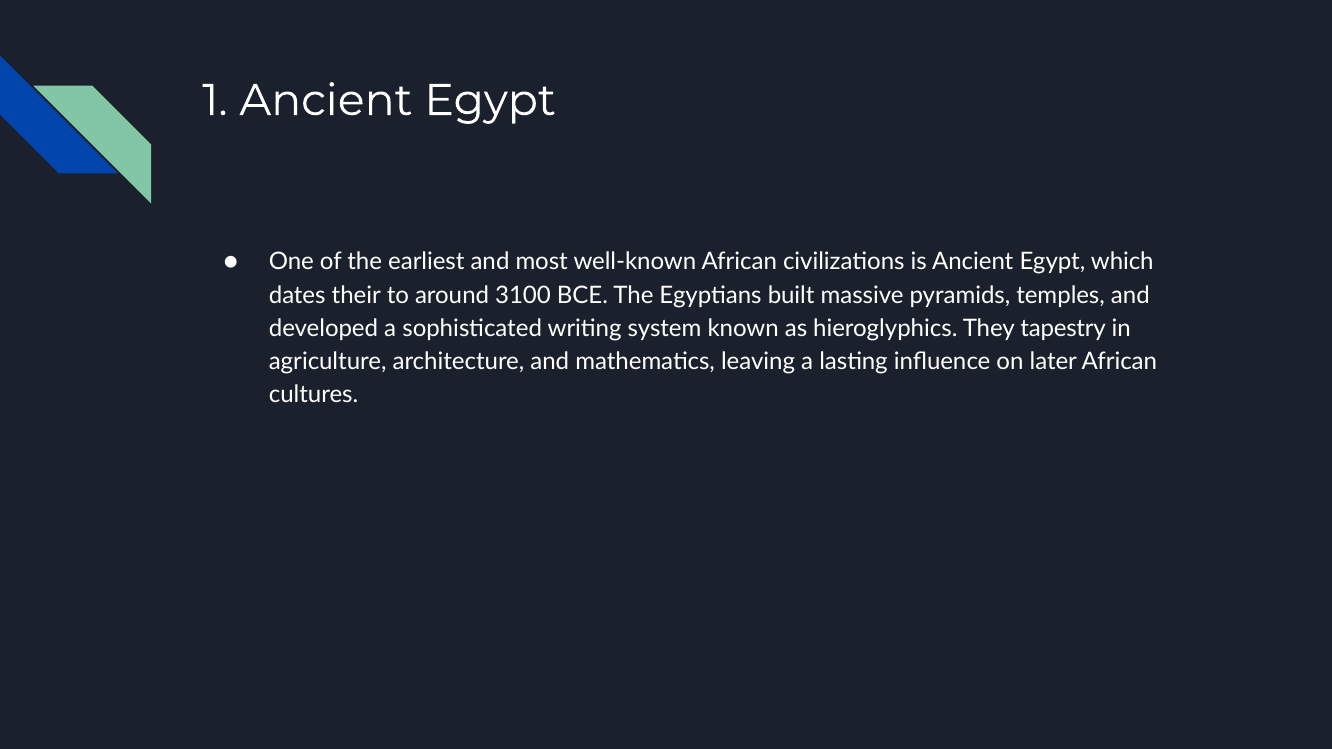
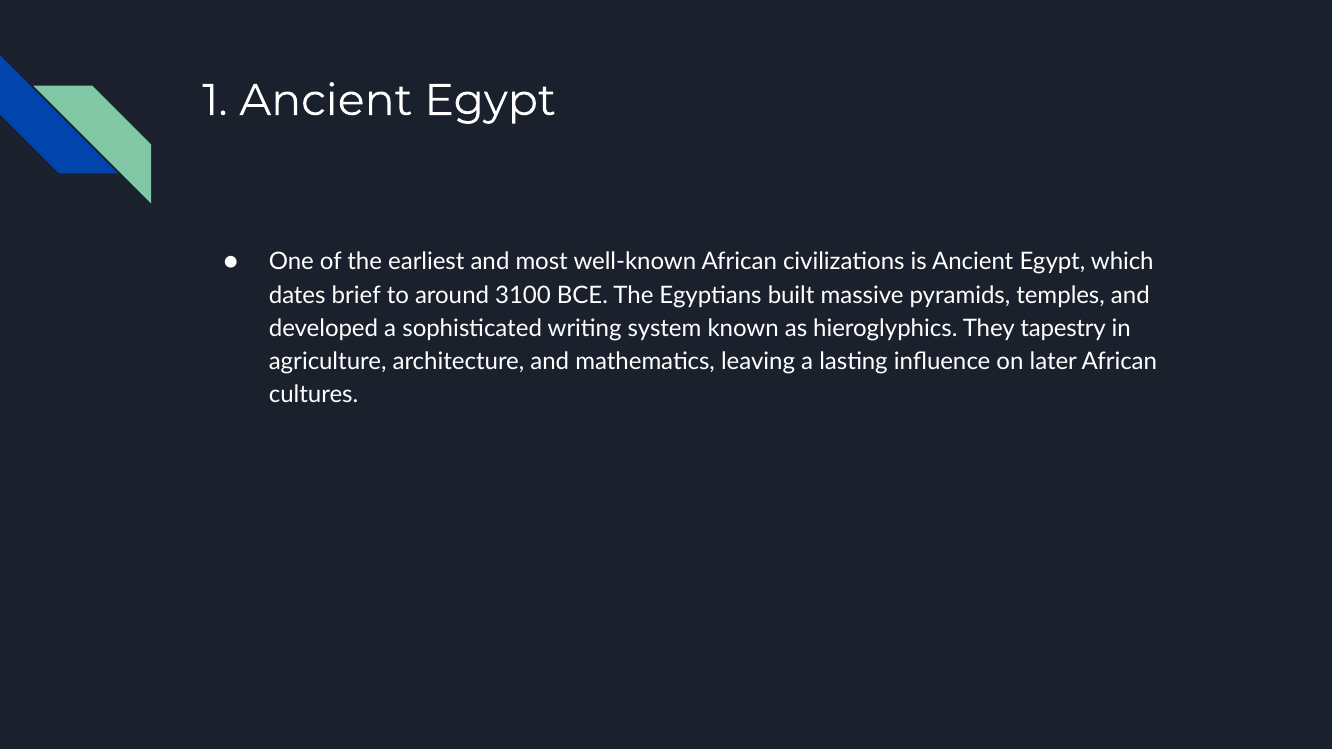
their: their -> brief (356, 295)
